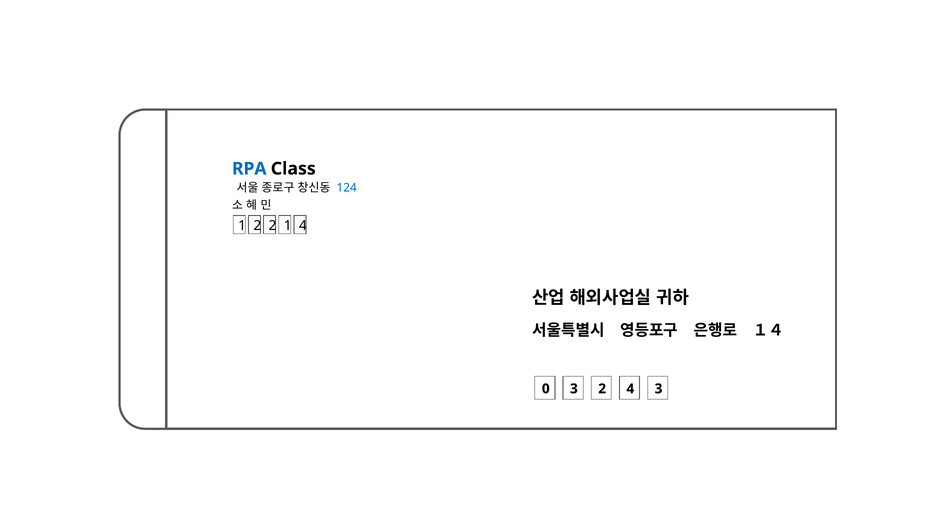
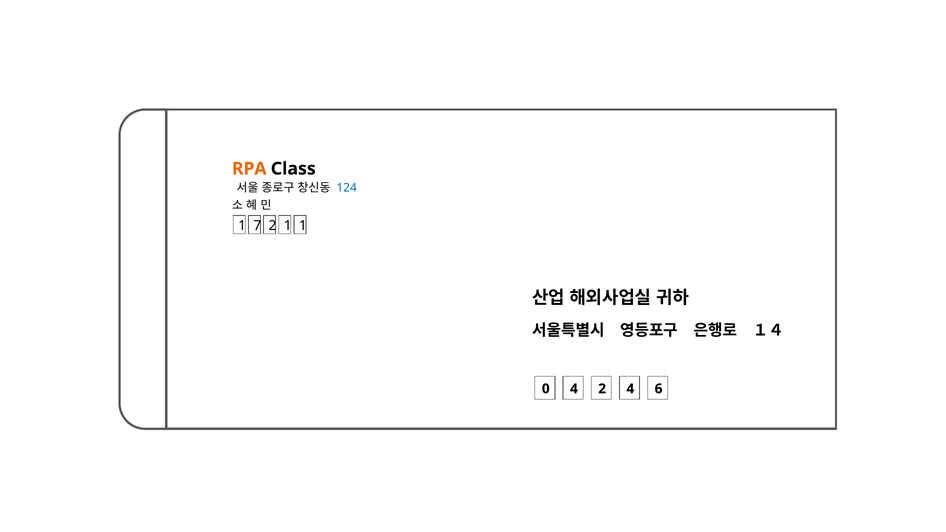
RPA colour: blue -> orange (249, 169)
1 2: 2 -> 7 (257, 226)
1 4: 4 -> 1 (303, 226)
0 3: 3 -> 4 (574, 389)
4 3: 3 -> 6 (659, 389)
